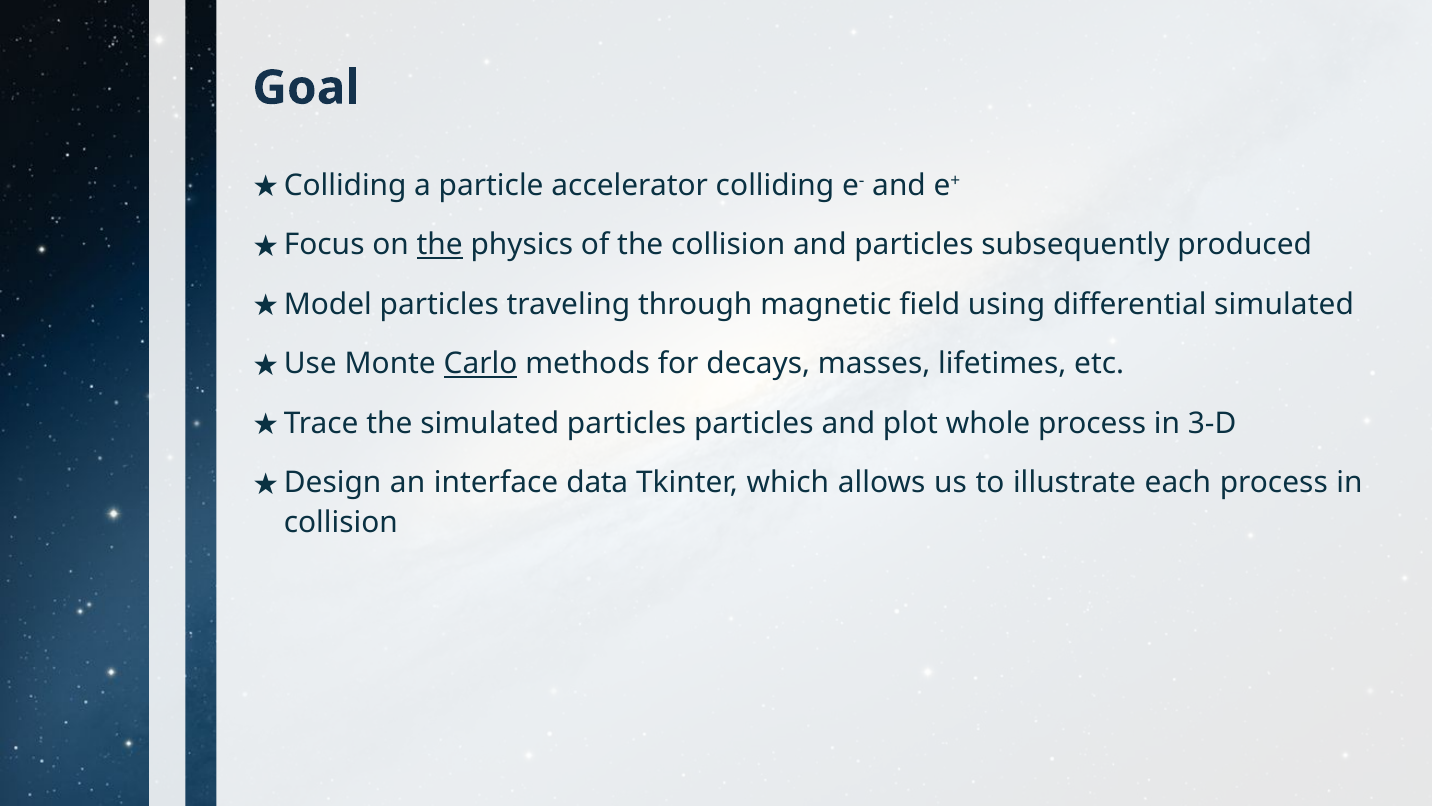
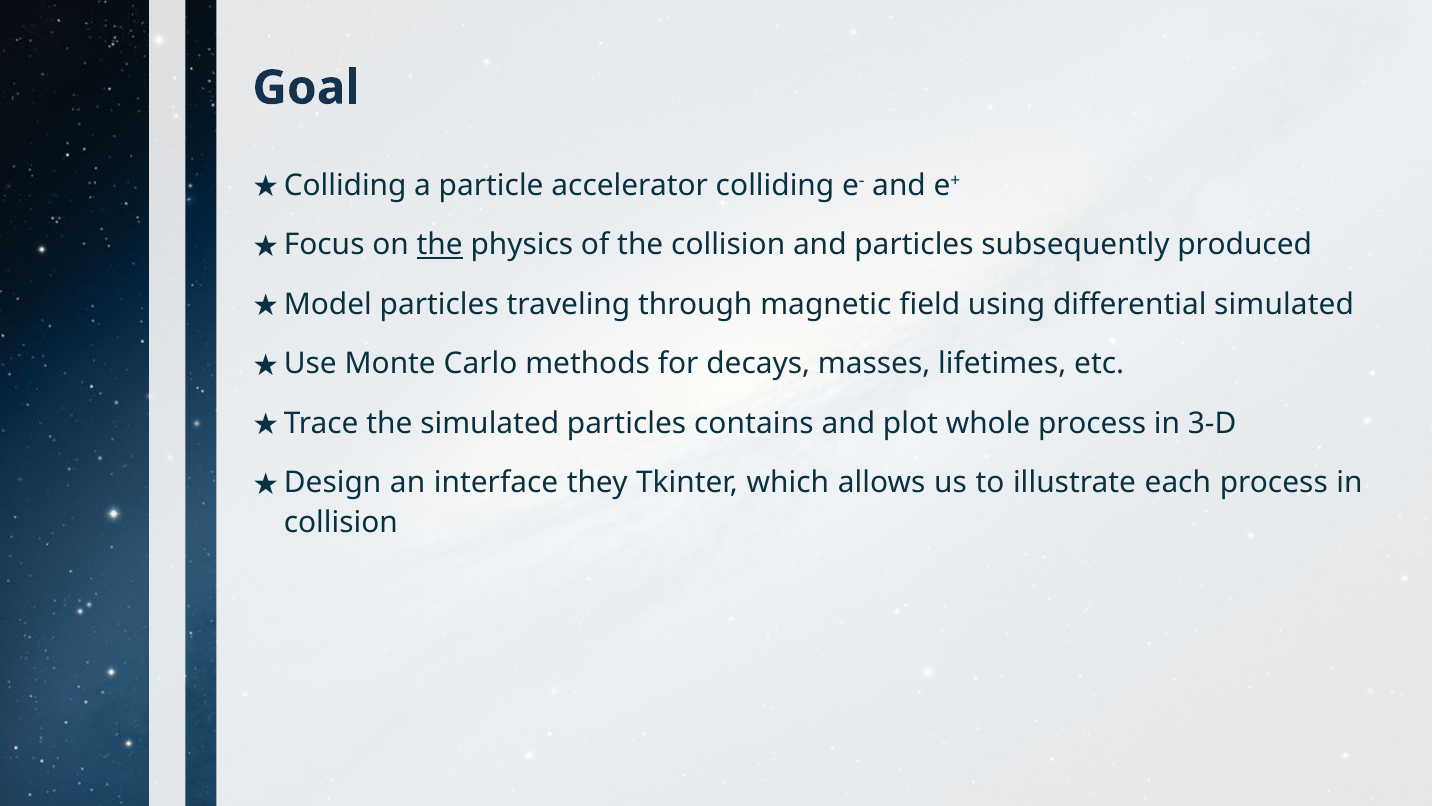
Carlo underline: present -> none (481, 364)
particles particles: particles -> contains (754, 423)
data: data -> they (597, 483)
